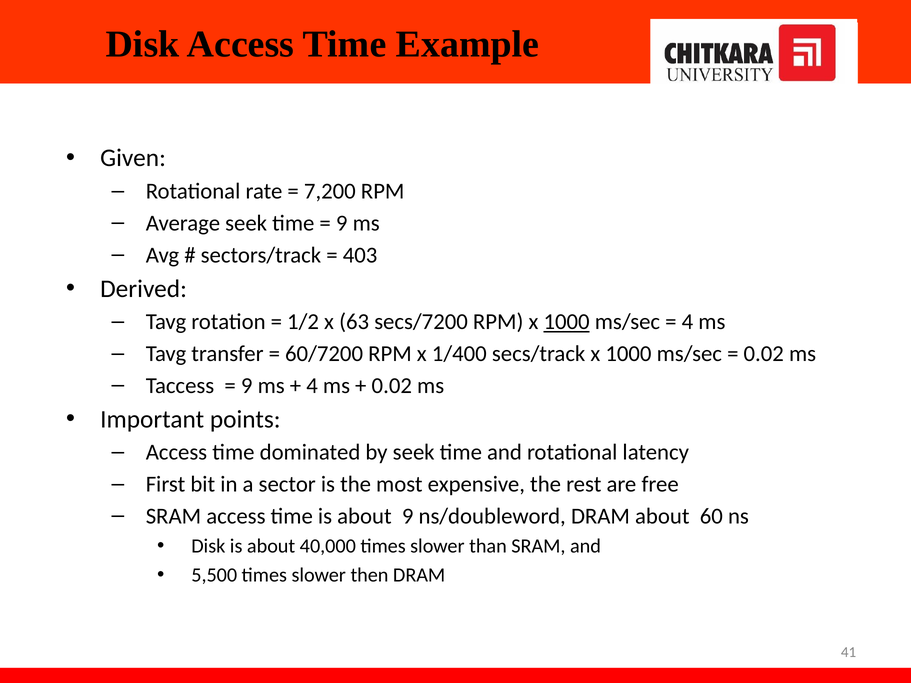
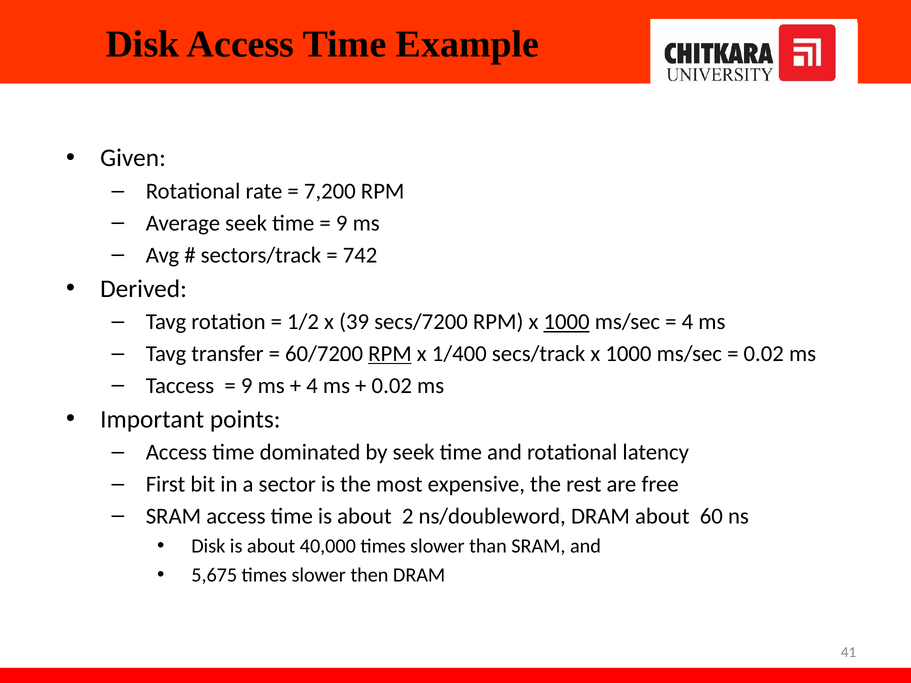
403: 403 -> 742 (360, 255)
63: 63 -> 39 (354, 322)
RPM underline: none -> present (390, 354)
about 9: 9 -> 2 (408, 516)
5,500: 5,500 -> 5,675 (214, 575)
